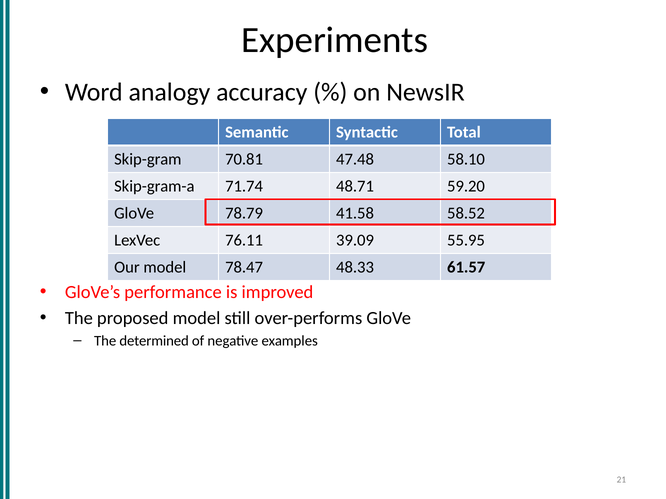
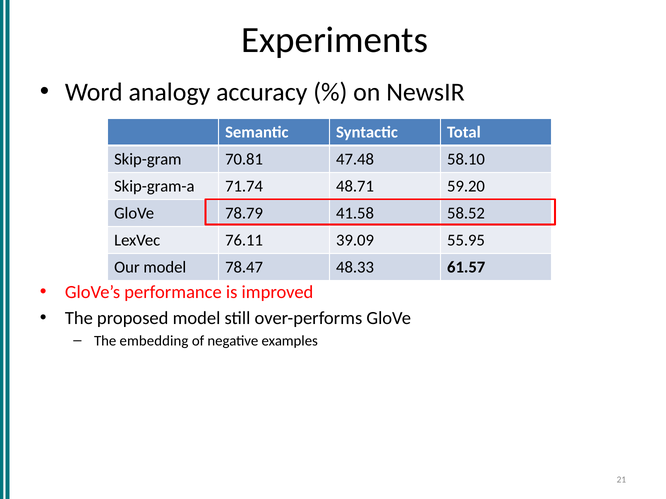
determined: determined -> embedding (154, 341)
